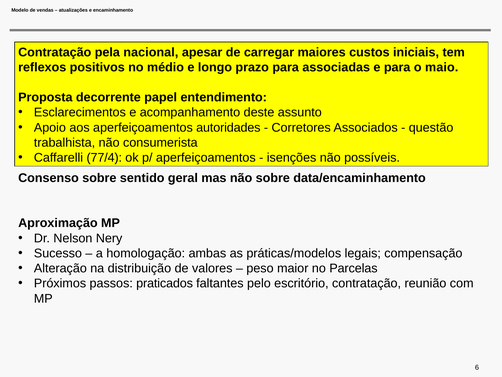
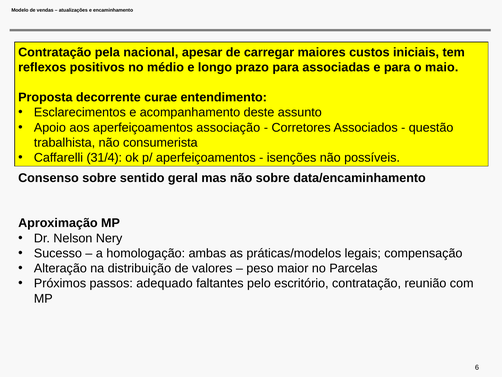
papel: papel -> curae (161, 97)
autoridades: autoridades -> associação (228, 127)
77/4: 77/4 -> 31/4 (104, 158)
praticados: praticados -> adequado (164, 283)
